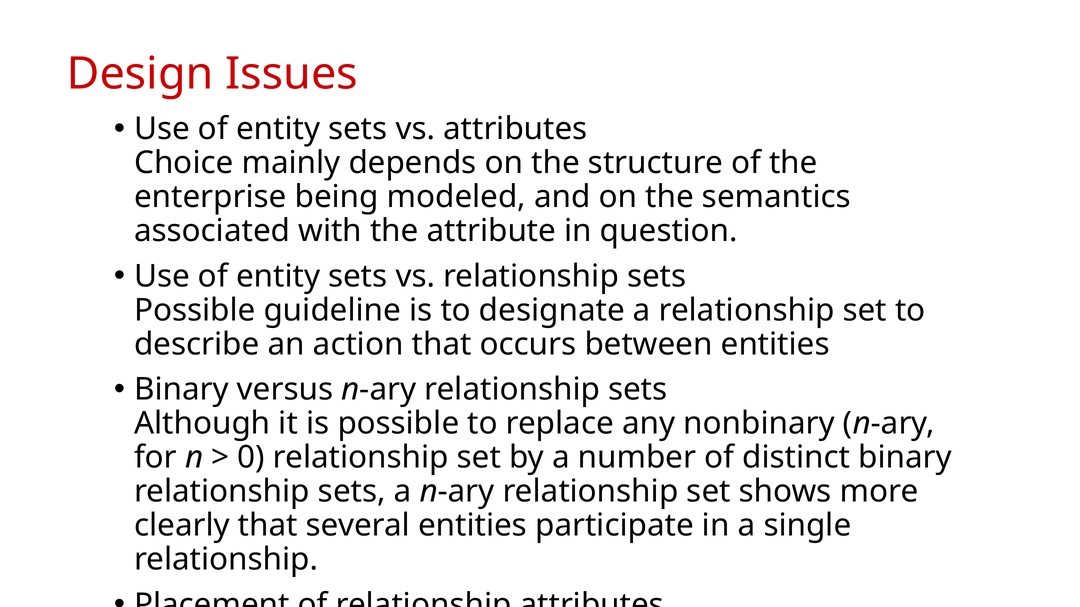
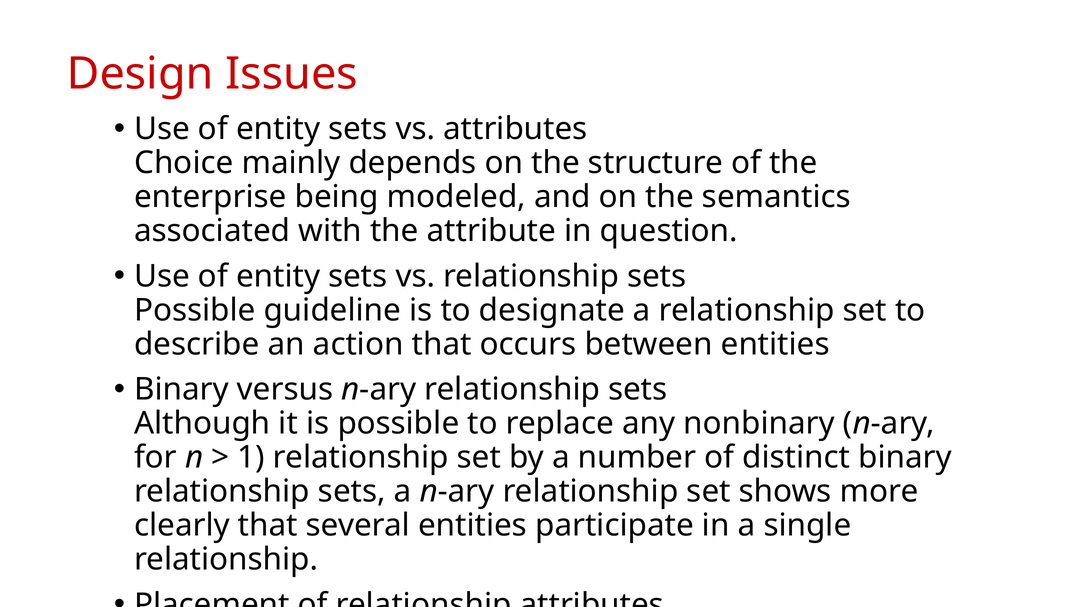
0: 0 -> 1 (251, 458)
